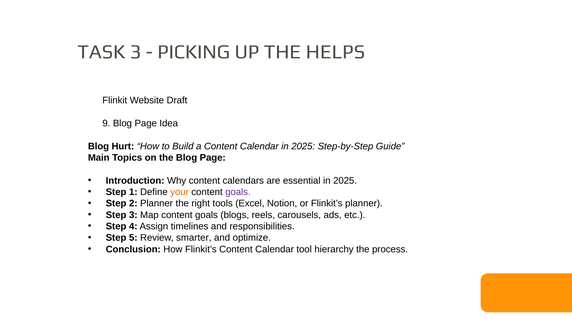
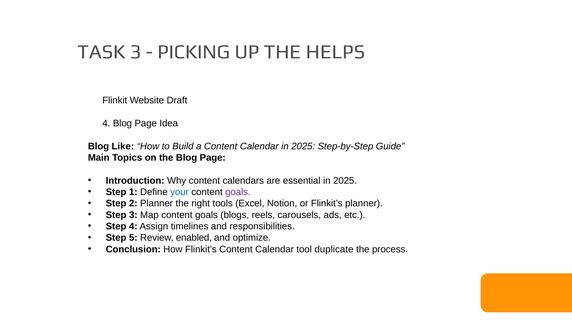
9: 9 -> 4 (106, 123)
Hurt: Hurt -> Like (123, 146)
your colour: orange -> blue (180, 192)
smarter: smarter -> enabled (194, 238)
hierarchy: hierarchy -> duplicate (334, 249)
